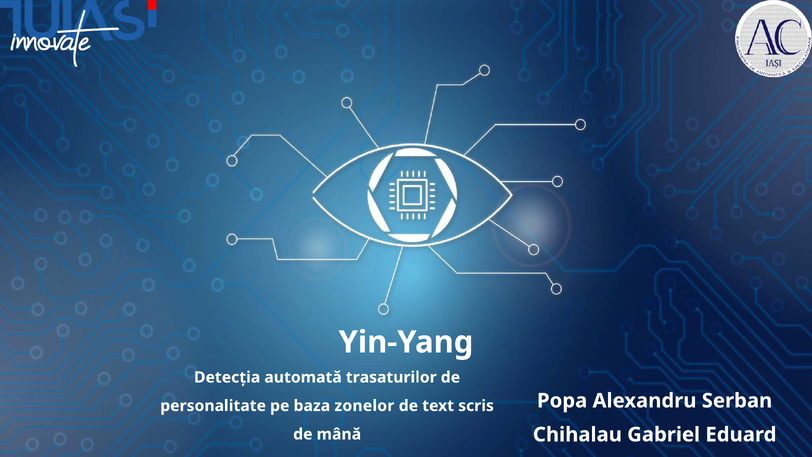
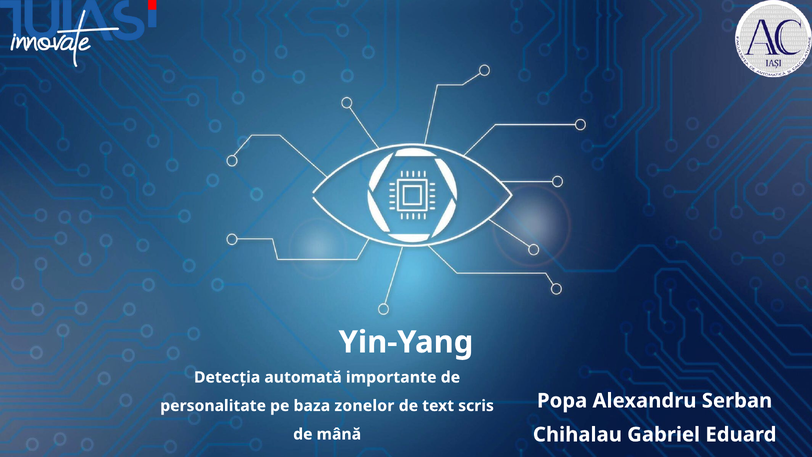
trasaturilor: trasaturilor -> importante (391, 377)
